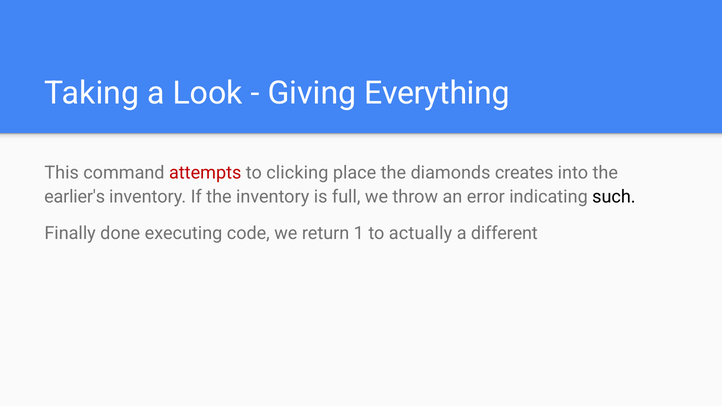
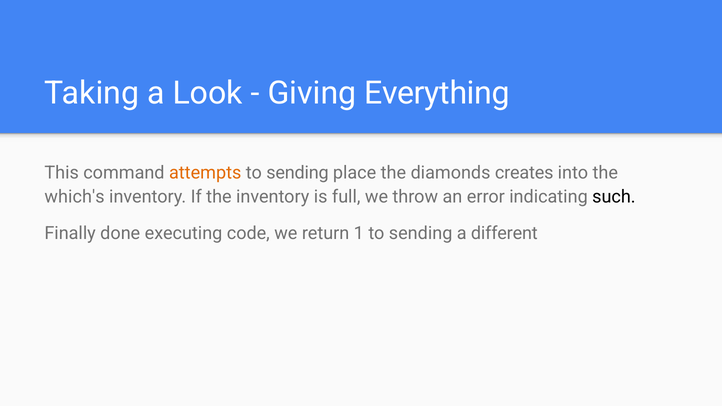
attempts colour: red -> orange (205, 173)
clicking: clicking -> sending (298, 173)
earlier's: earlier's -> which's (75, 197)
1 to actually: actually -> sending (421, 233)
